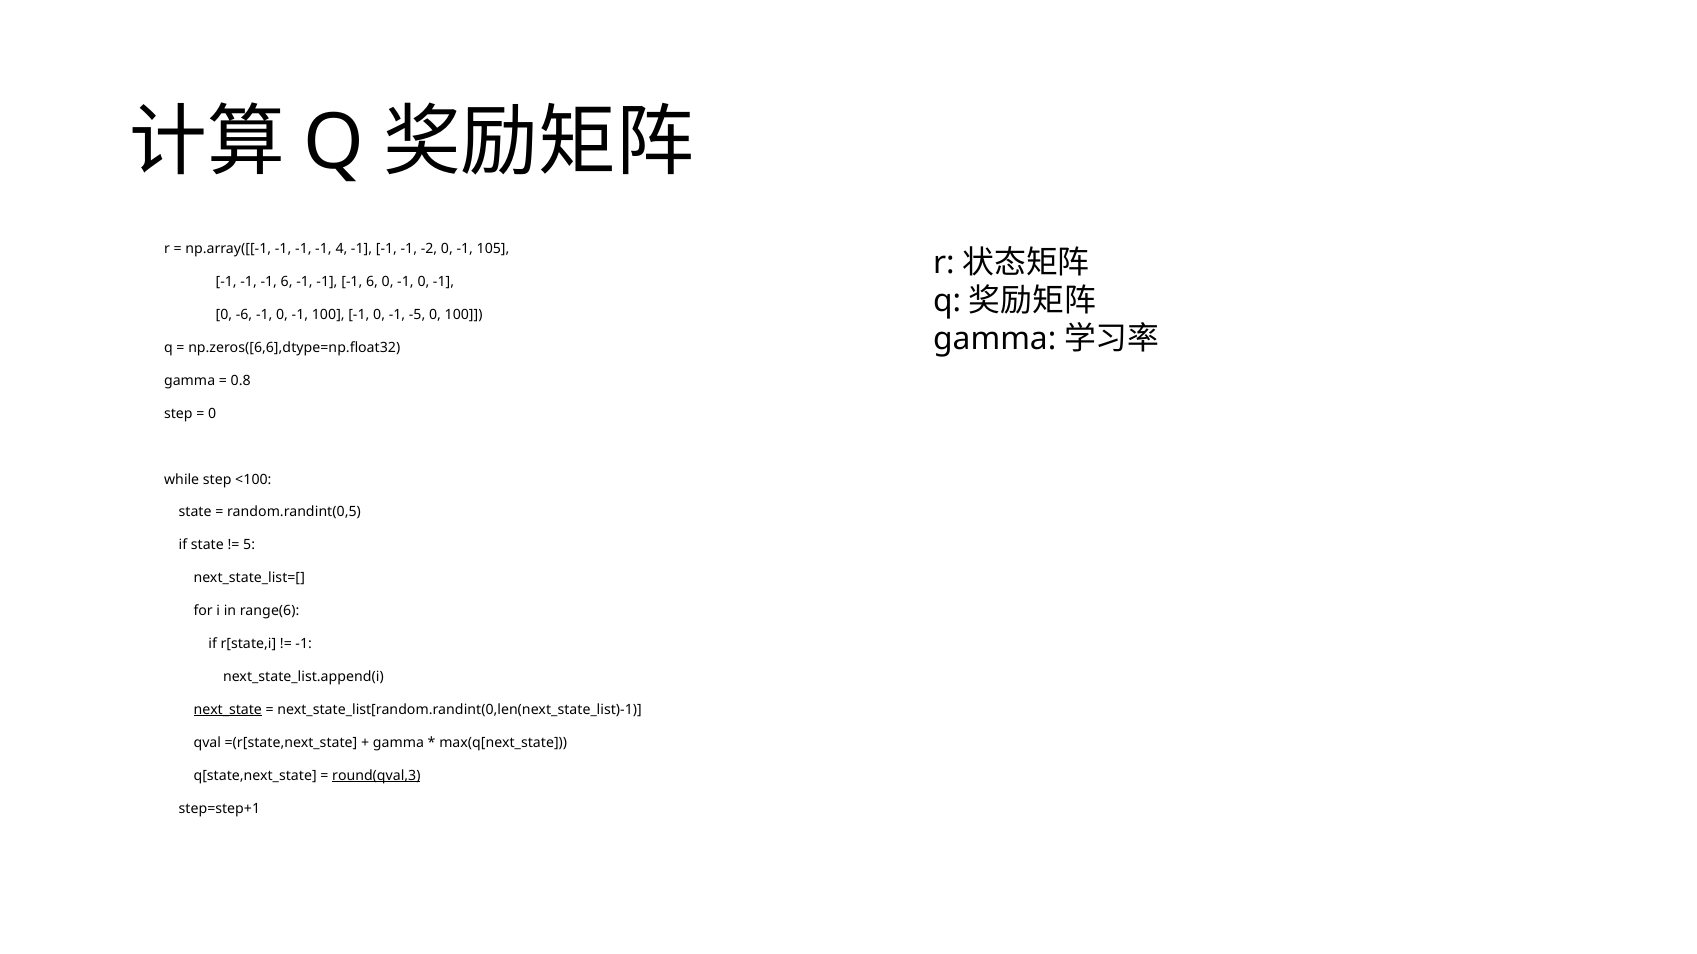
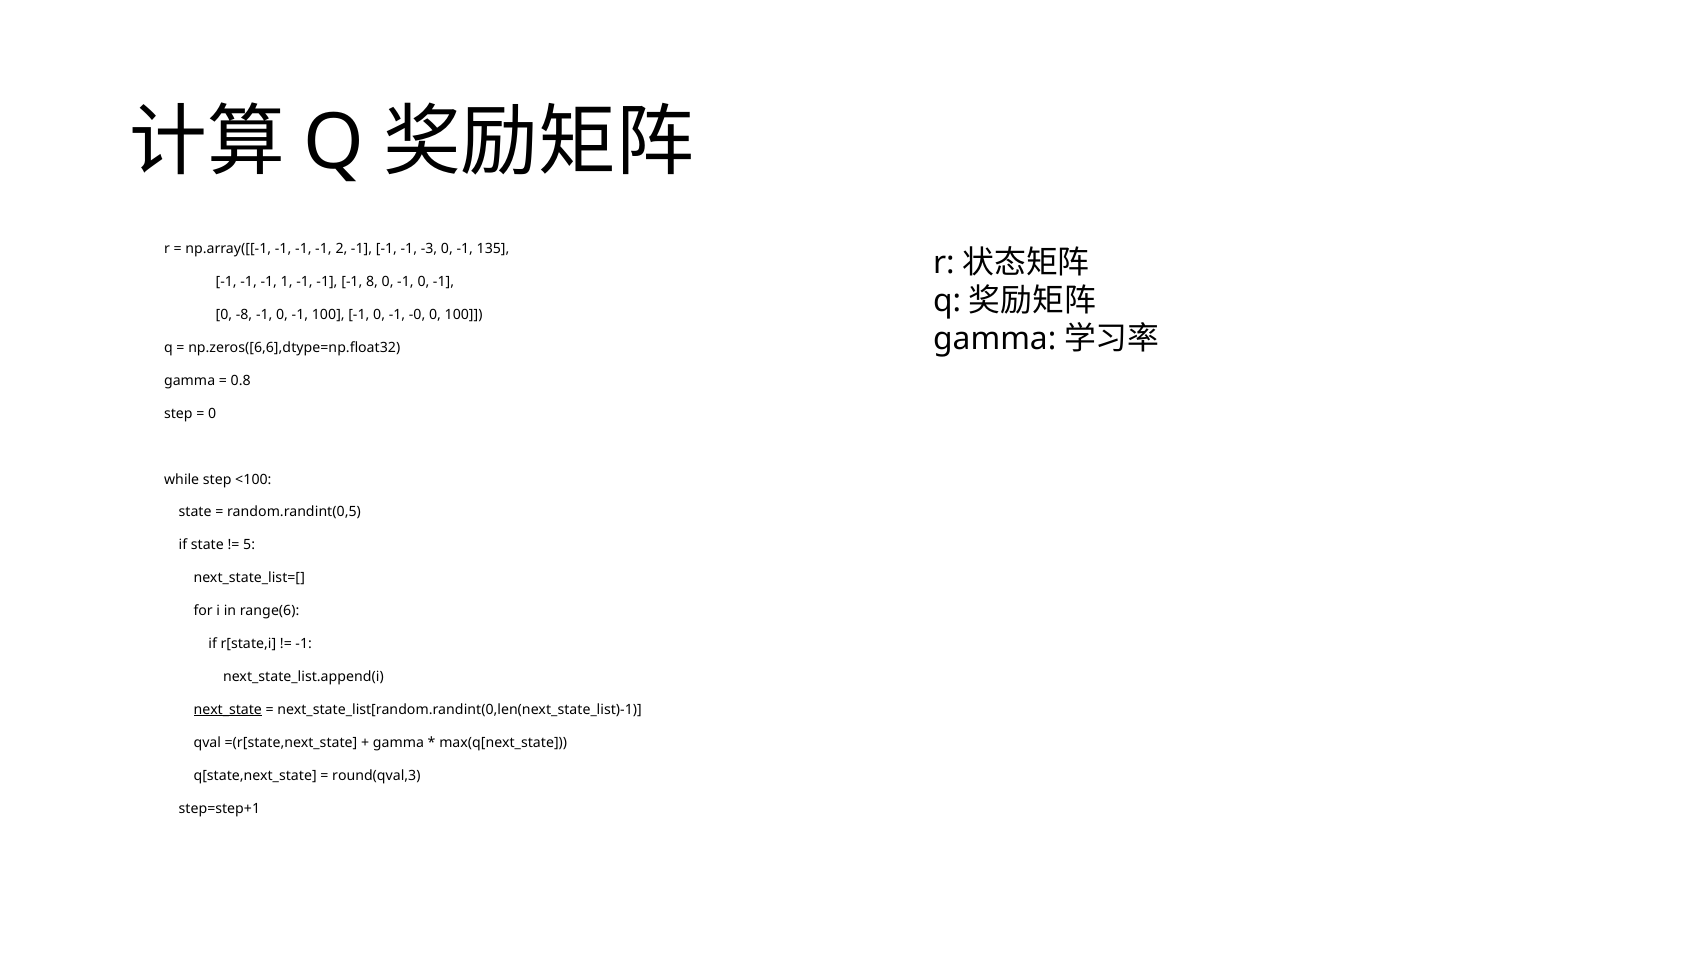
4: 4 -> 2 (341, 249)
-2: -2 -> -3 (429, 249)
105: 105 -> 135 (493, 249)
6: 6 -> 1 (287, 282)
6: 6 -> 8 (372, 282)
-6: -6 -> -8 (244, 315)
-5: -5 -> -0 (417, 315)
round(qval,3 underline: present -> none (376, 776)
